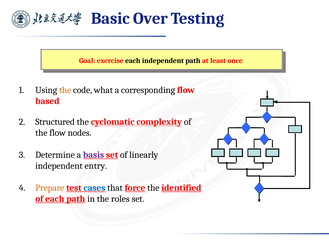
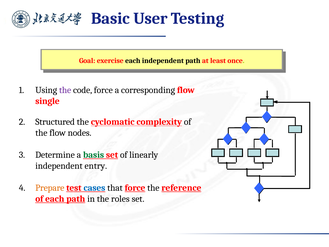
Over: Over -> User (150, 18)
the colour: orange -> purple (65, 90)
code what: what -> force (103, 90)
based: based -> single (47, 101)
basis colour: purple -> green (94, 155)
identified: identified -> reference (181, 188)
